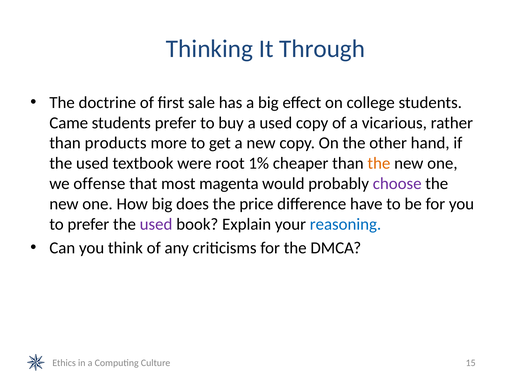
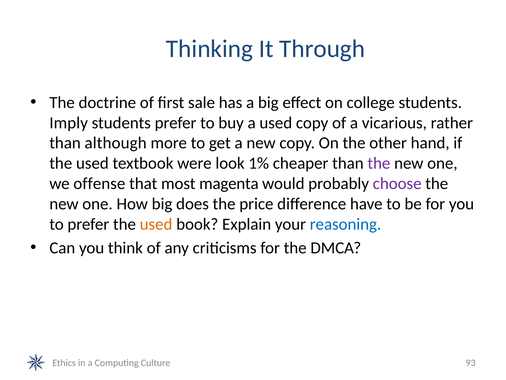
Came: Came -> Imply (69, 123)
products: products -> although (116, 143)
root: root -> look (230, 163)
the colour: orange -> purple (379, 163)
used colour: purple -> orange (156, 224)
15: 15 -> 93 (471, 362)
